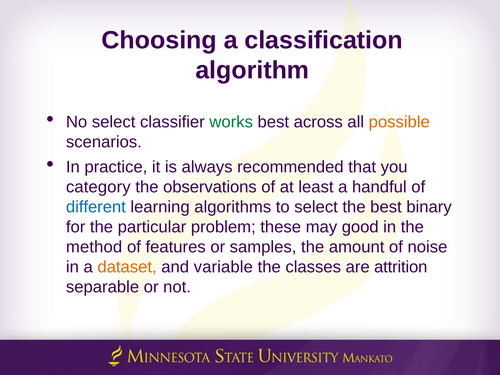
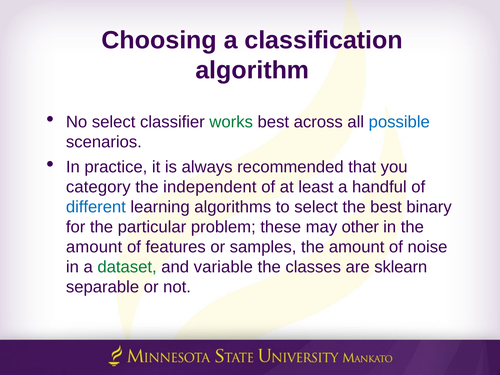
possible colour: orange -> blue (399, 122)
observations: observations -> independent (210, 187)
good: good -> other (360, 227)
method: method -> amount (94, 247)
dataset colour: orange -> green (127, 267)
attrition: attrition -> sklearn (401, 267)
